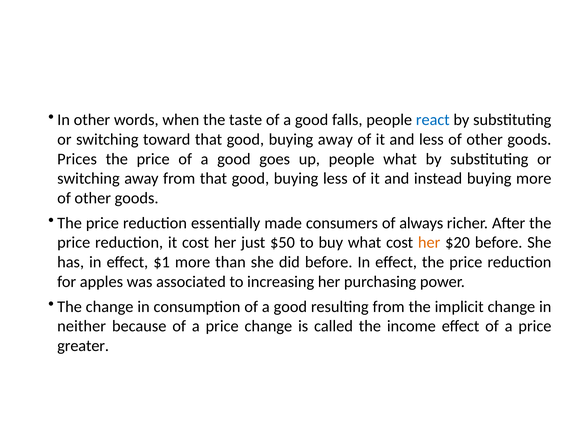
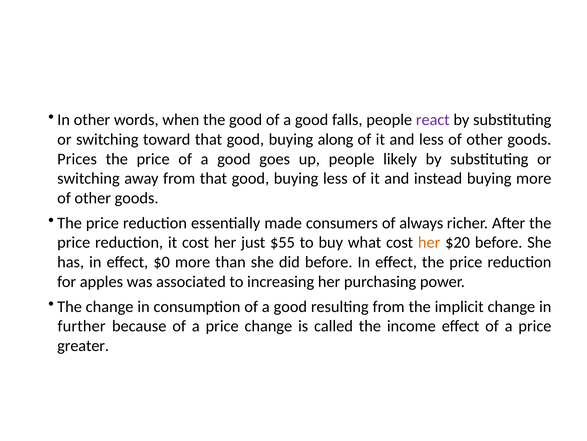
the taste: taste -> good (246, 120)
react colour: blue -> purple (433, 120)
buying away: away -> along (336, 139)
people what: what -> likely (400, 159)
$50: $50 -> $55 (283, 242)
$1: $1 -> $0 (162, 262)
neither: neither -> further (82, 326)
